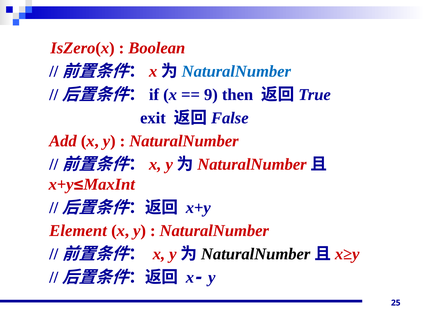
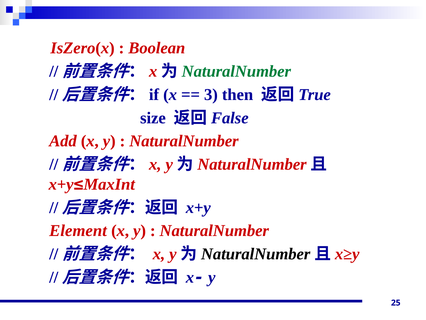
NaturalNumber colour: blue -> green (236, 71)
9: 9 -> 3 (211, 94)
exit: exit -> size (153, 118)
